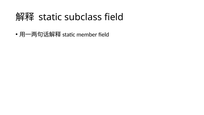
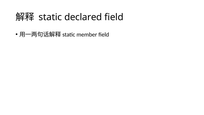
subclass: subclass -> declared (83, 17)
